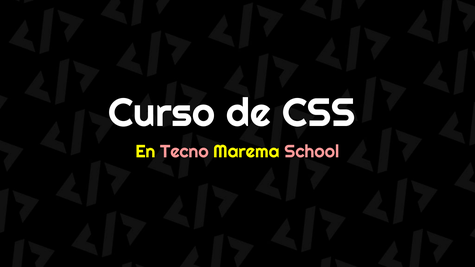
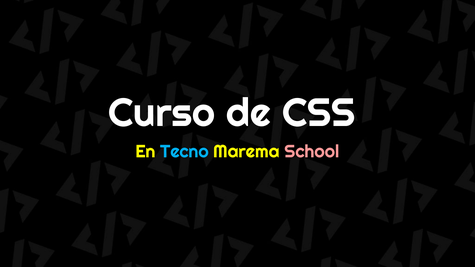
Tecno colour: pink -> light blue (185, 152)
